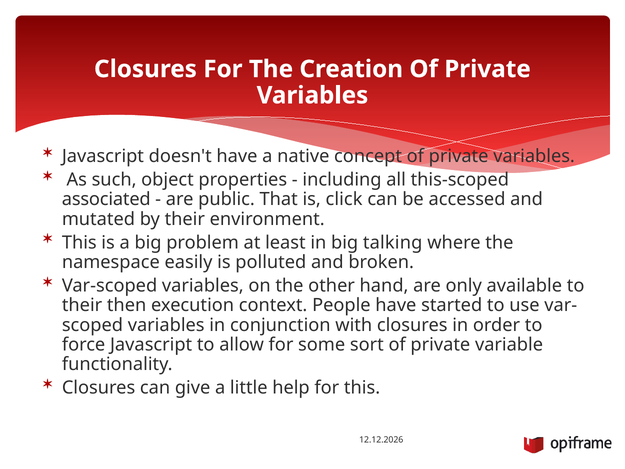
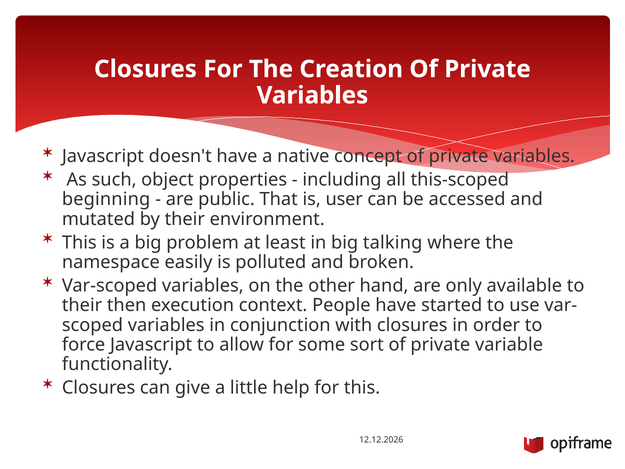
associated: associated -> beginning (106, 199)
click: click -> user (344, 199)
